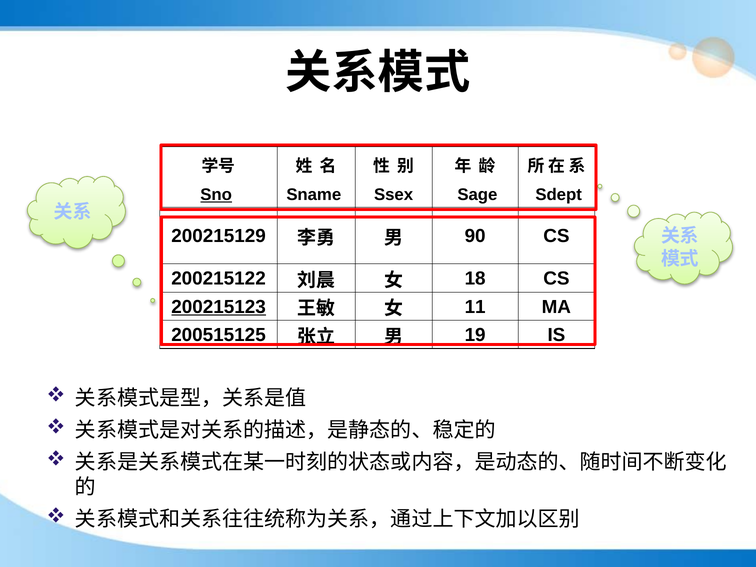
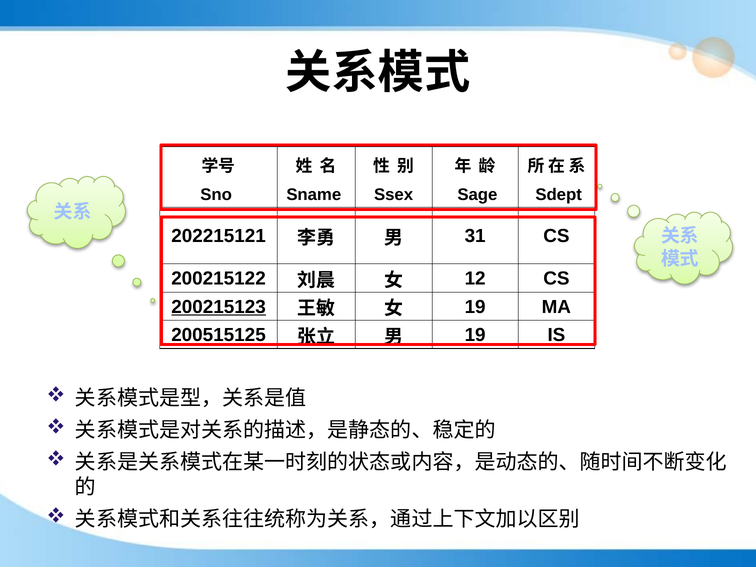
Sno underline: present -> none (216, 195)
200215129: 200215129 -> 202215121 (219, 236)
90: 90 -> 31 (475, 236)
18: 18 -> 12 (475, 279)
11: 11 -> 19 (475, 307)
